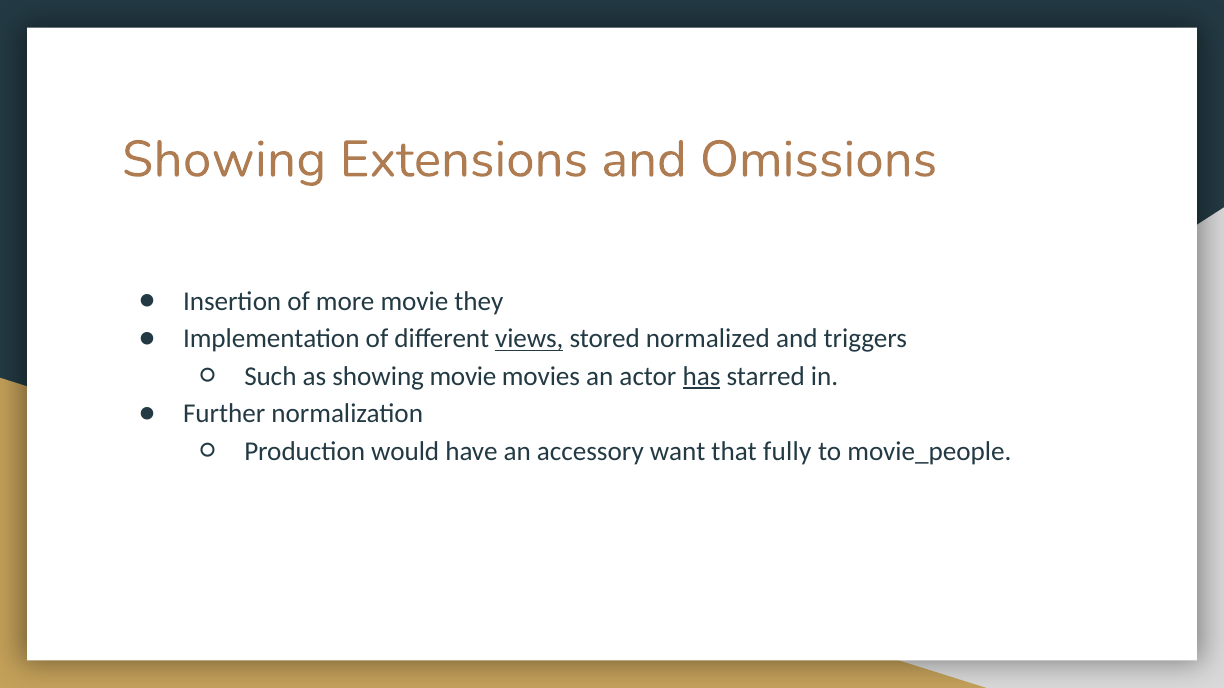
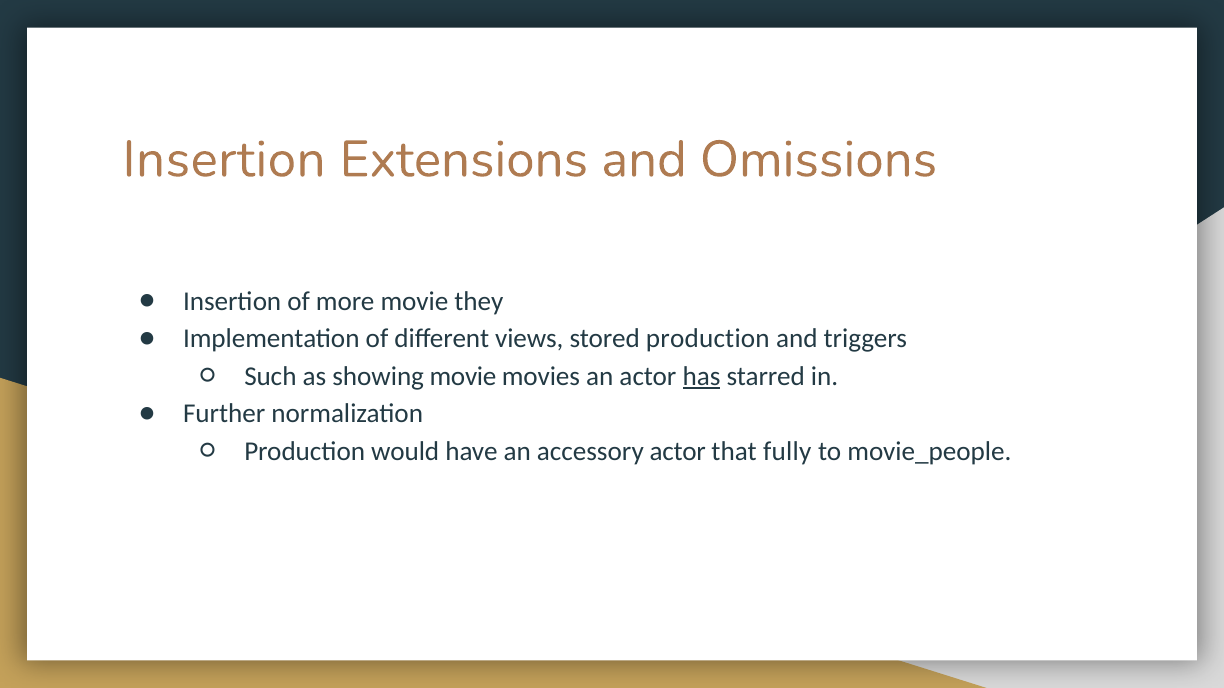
Showing: Showing -> Insertion (224, 160)
views underline: present -> none (529, 339)
stored normalized: normalized -> production (708, 339)
accessory want: want -> actor (678, 452)
